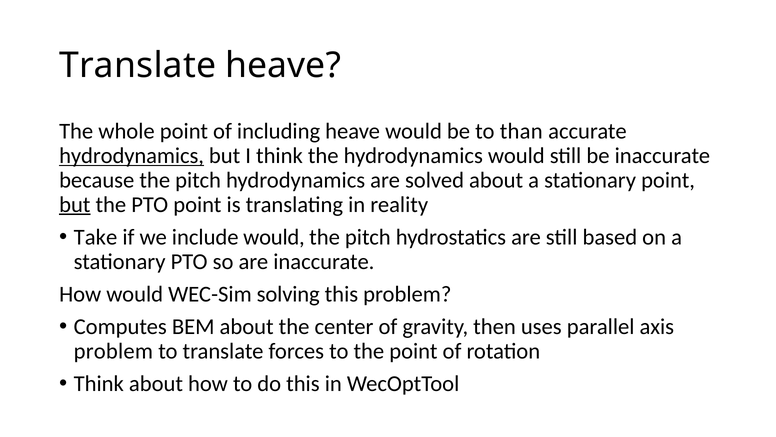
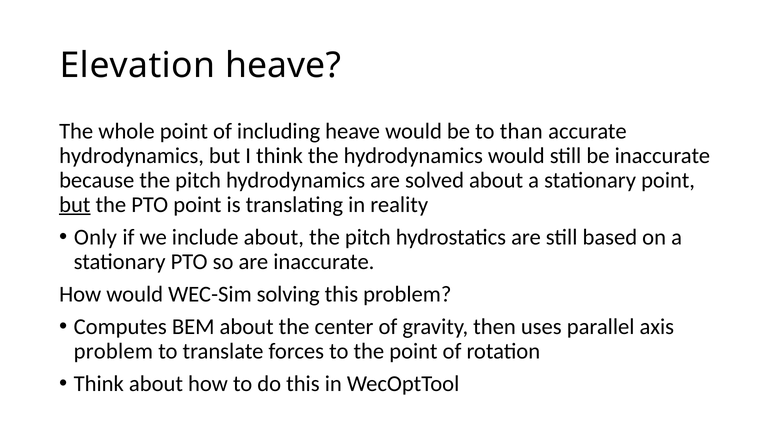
Translate: Translate -> Elevation (138, 65)
hydrodynamics underline: present -> none (132, 156)
Take: Take -> Only (95, 237)
include would: would -> about (274, 237)
